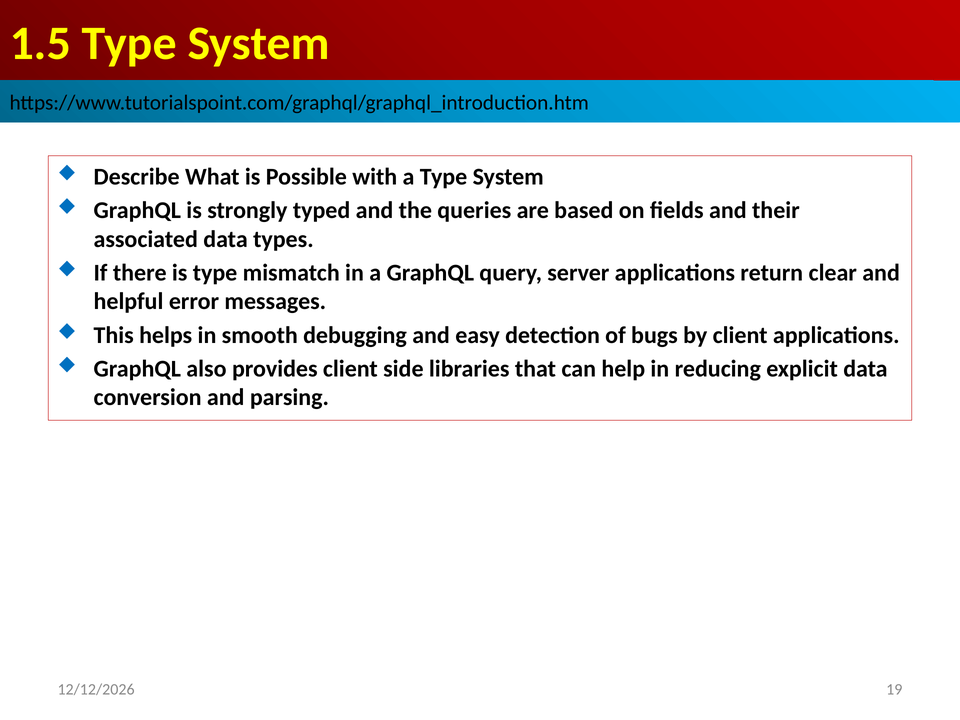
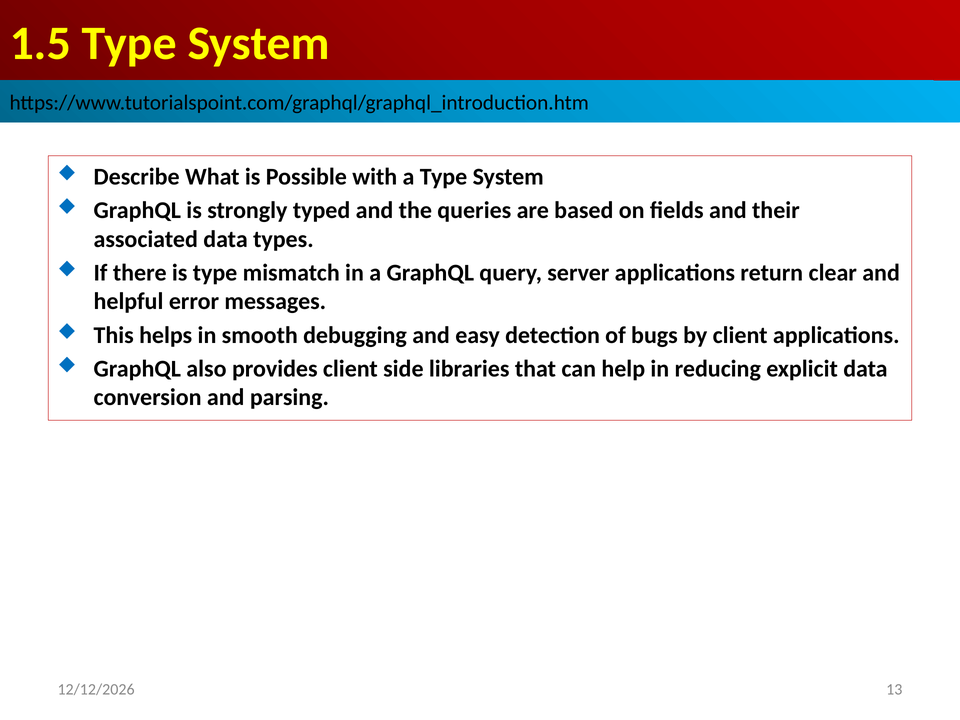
19: 19 -> 13 (894, 690)
